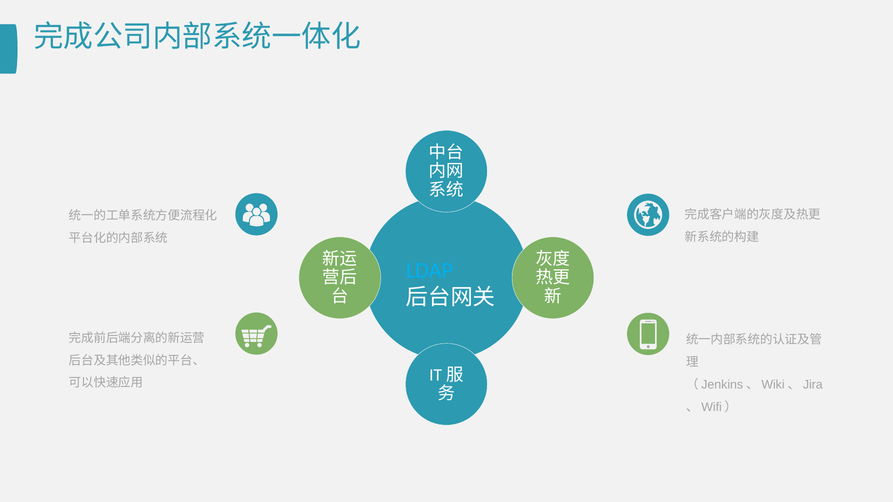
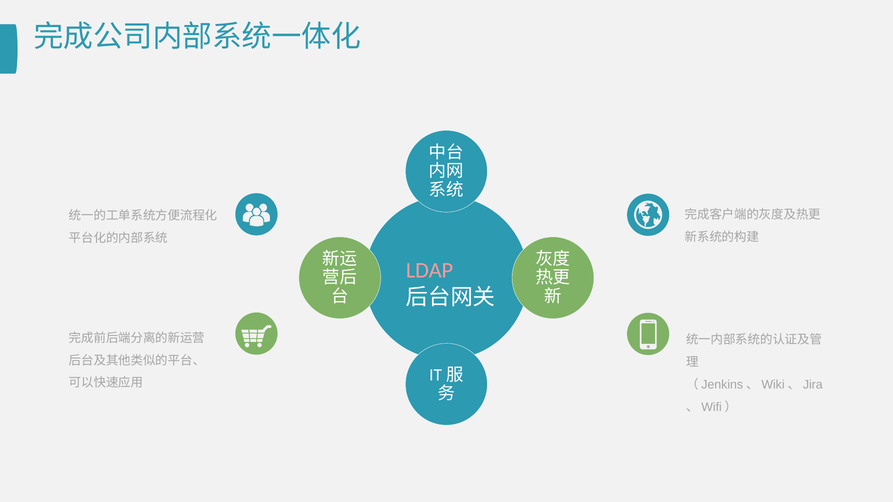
LDAP colour: light blue -> pink (430, 271)
